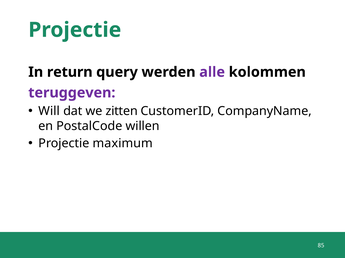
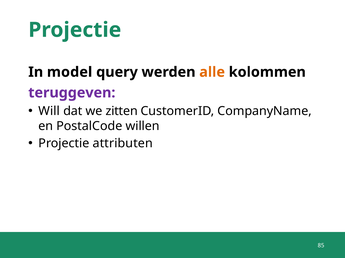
return: return -> model (70, 72)
alle colour: purple -> orange (212, 72)
maximum: maximum -> attributen (123, 144)
